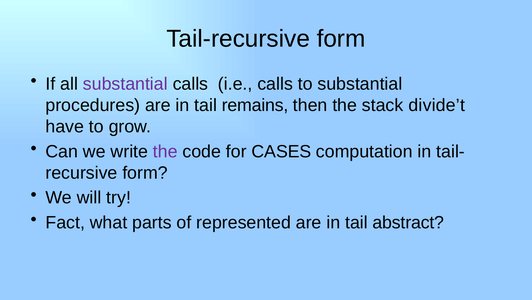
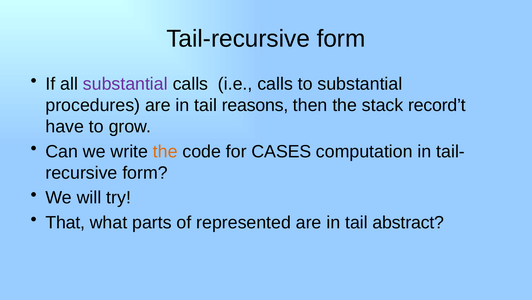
remains: remains -> reasons (255, 105)
divide’t: divide’t -> record’t (437, 105)
the colour: purple -> orange (165, 151)
Fact: Fact -> That (65, 222)
